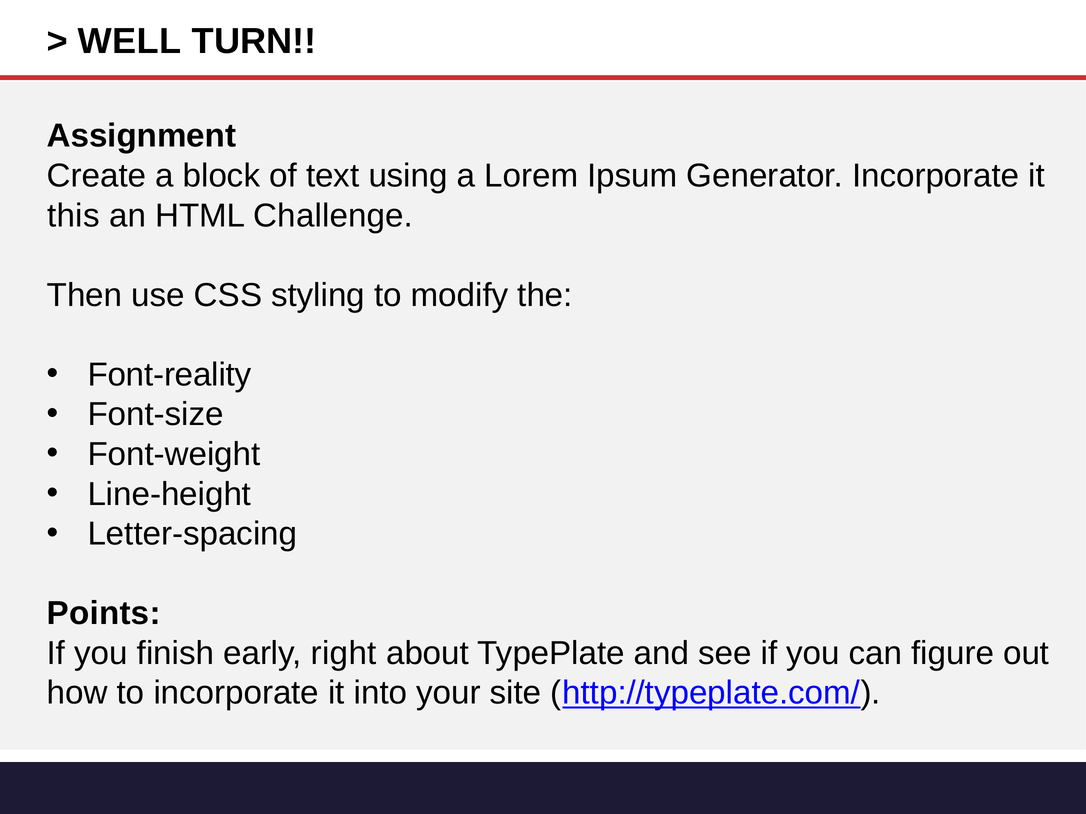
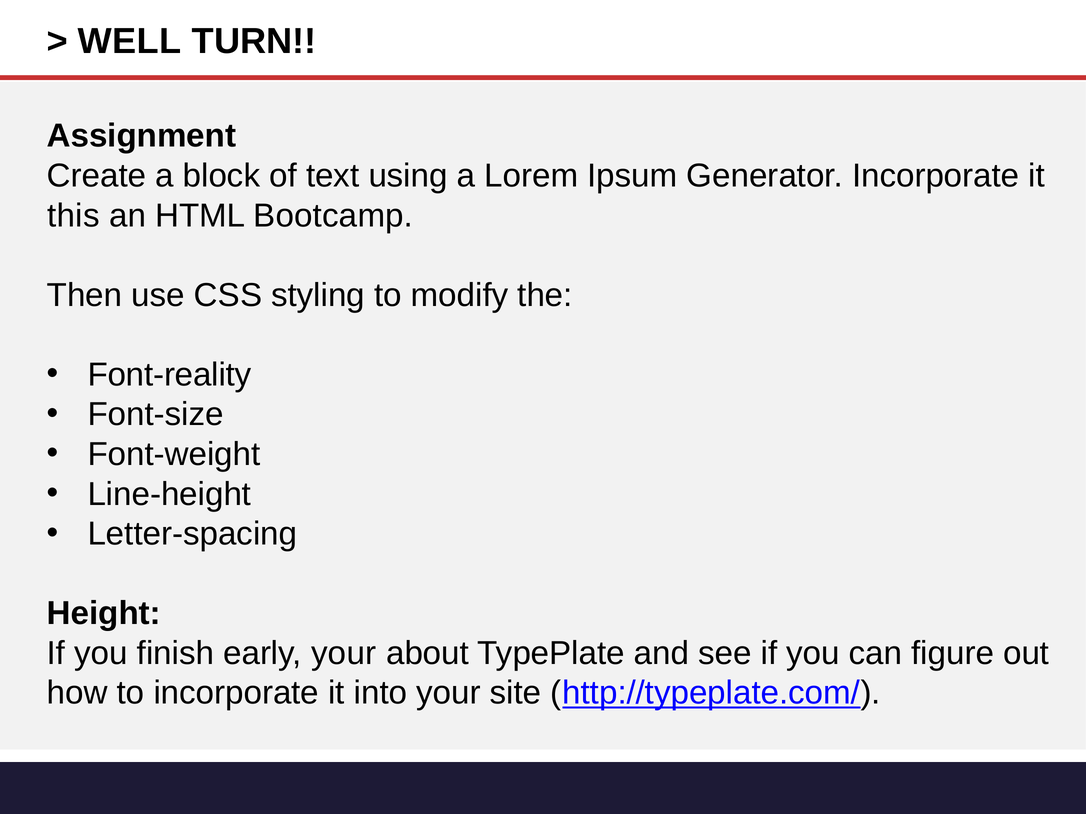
Challenge: Challenge -> Bootcamp (333, 216)
Points: Points -> Height (104, 614)
early right: right -> your (344, 654)
